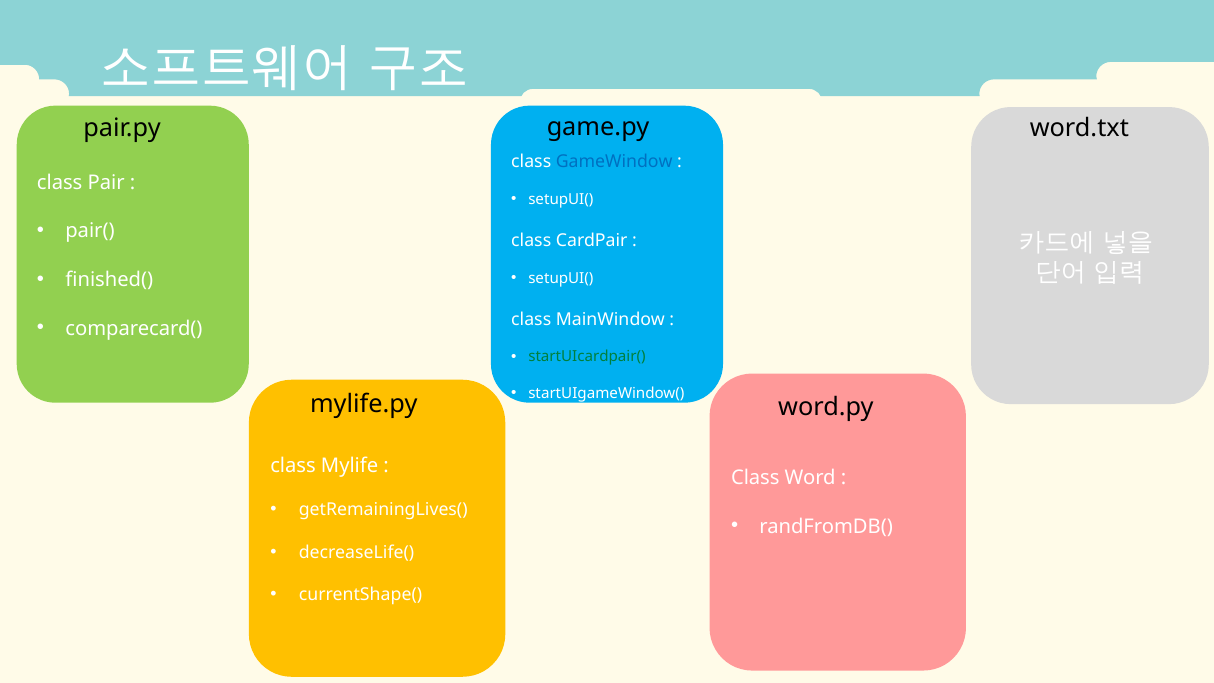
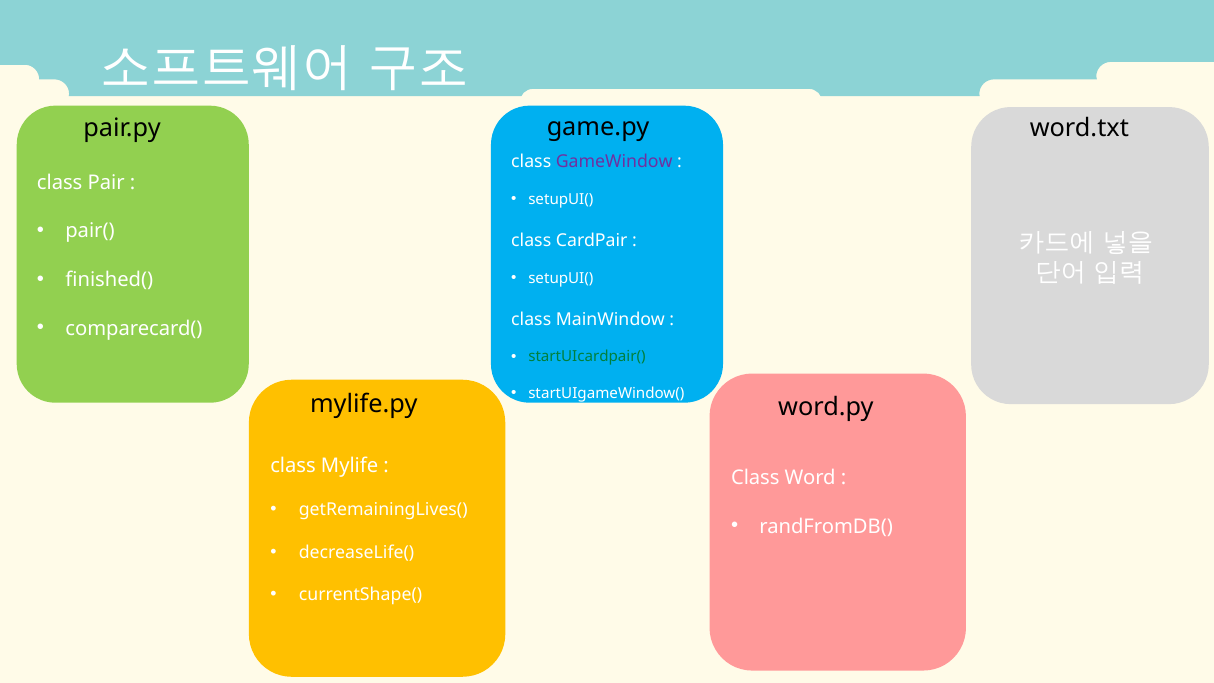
GameWindow colour: blue -> purple (614, 161)
